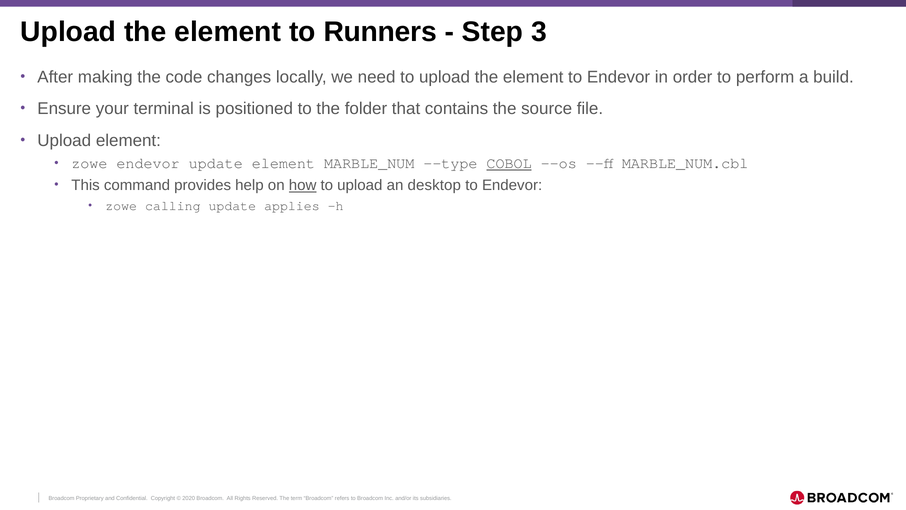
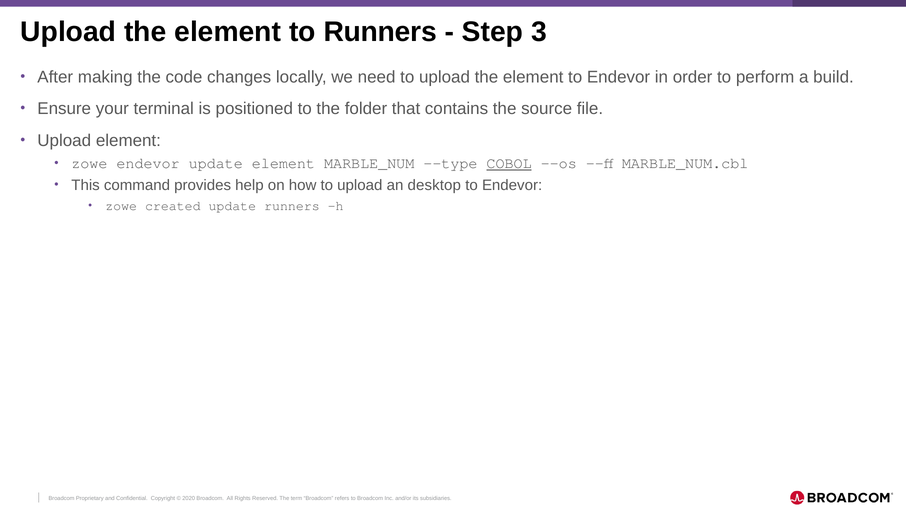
how underline: present -> none (303, 185)
calling: calling -> created (173, 206)
update applies: applies -> runners (292, 206)
